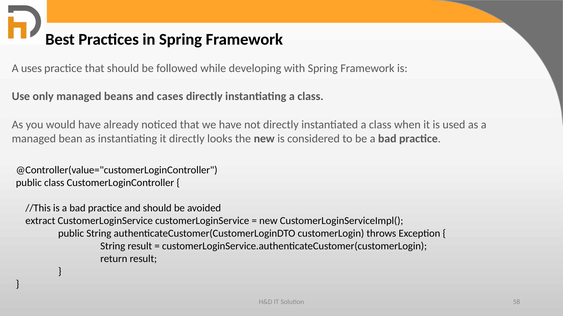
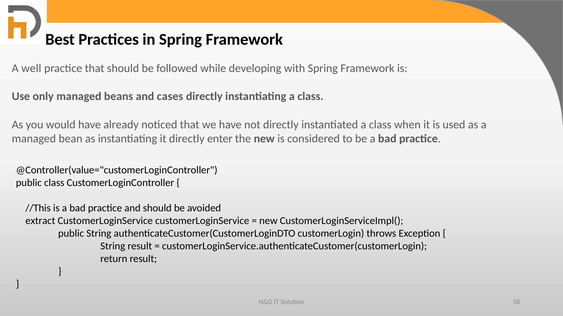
uses: uses -> well (31, 69)
looks: looks -> enter (220, 139)
